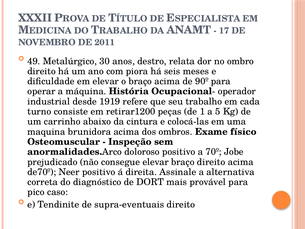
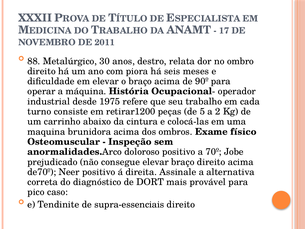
49: 49 -> 88 (34, 61)
1919: 1919 -> 1975 (110, 101)
1: 1 -> 5 (202, 111)
5: 5 -> 2 (218, 111)
supra-eventuais: supra-eventuais -> supra-essenciais (129, 204)
